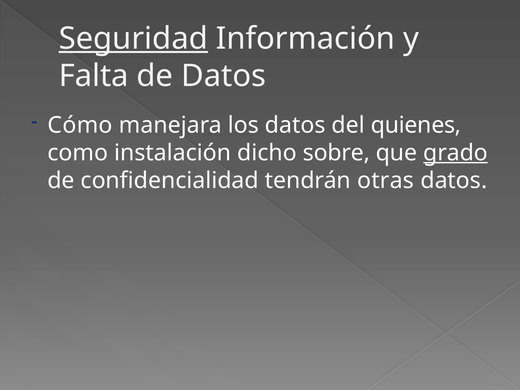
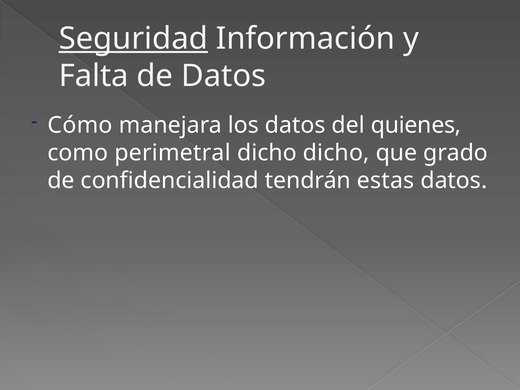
instalación: instalación -> perimetral (173, 153)
dicho sobre: sobre -> dicho (336, 153)
grado underline: present -> none (456, 153)
otras: otras -> estas (386, 181)
